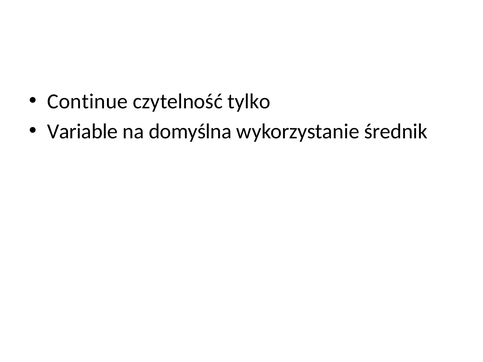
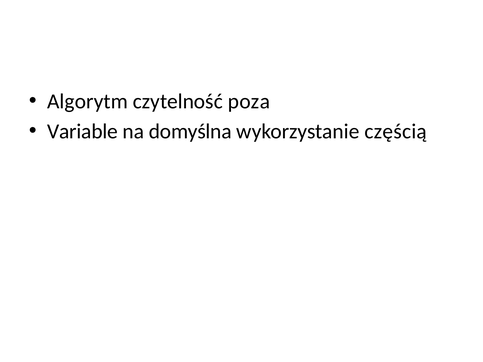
Continue: Continue -> Algorytm (88, 101)
tylko: tylko -> poza (249, 101)
średnik: średnik -> częścią (396, 131)
